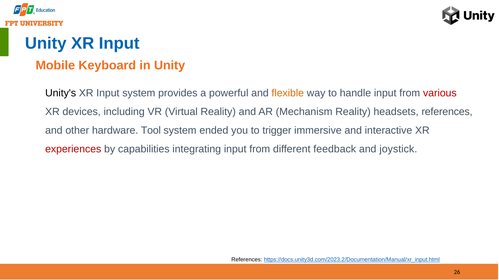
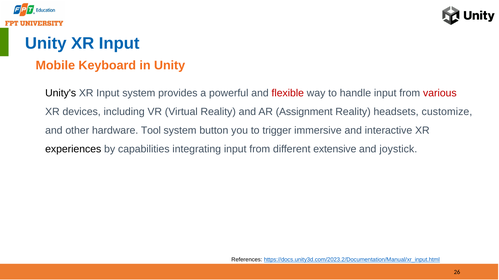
flexible colour: orange -> red (288, 93)
Mechanism: Mechanism -> Assignment (304, 112)
headsets references: references -> customize (447, 112)
ended: ended -> button (214, 131)
experiences colour: red -> black (73, 149)
feedback: feedback -> extensive (335, 149)
